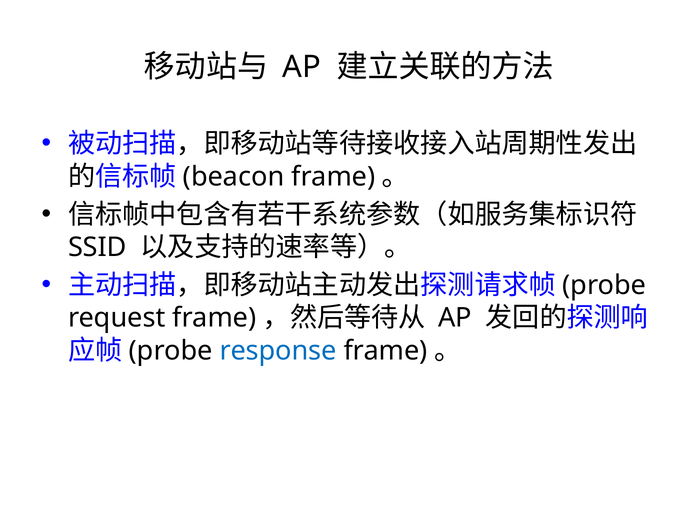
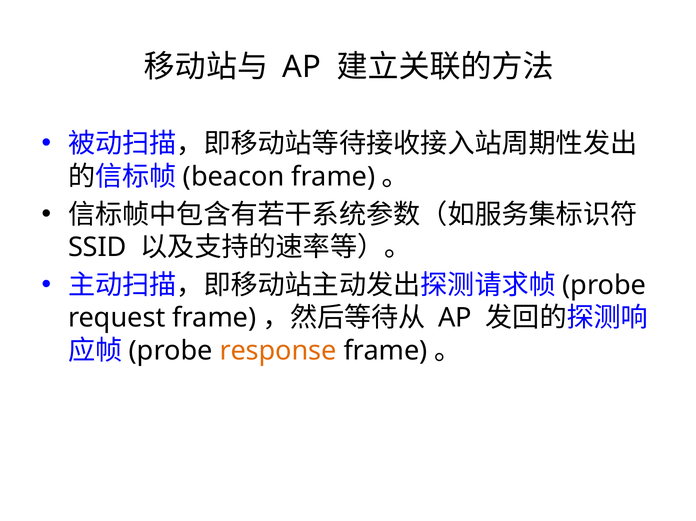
response colour: blue -> orange (278, 350)
